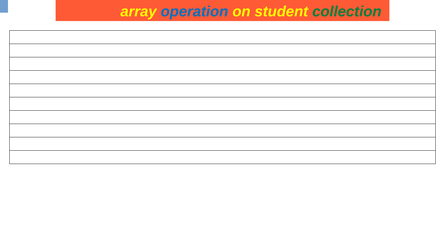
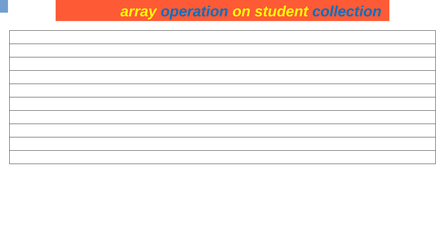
collection colour: green -> blue (347, 12)
